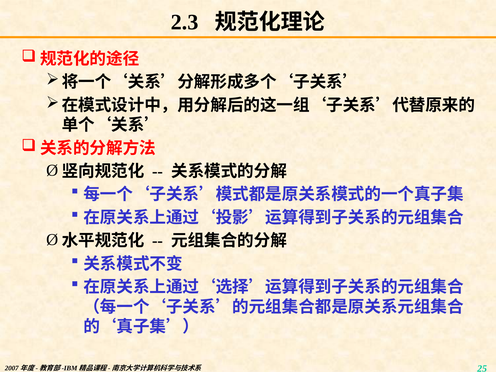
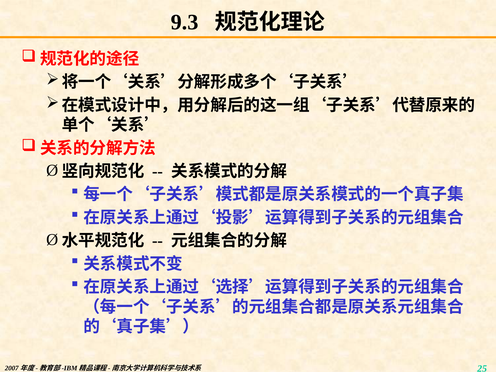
2.3: 2.3 -> 9.3 (185, 22)
